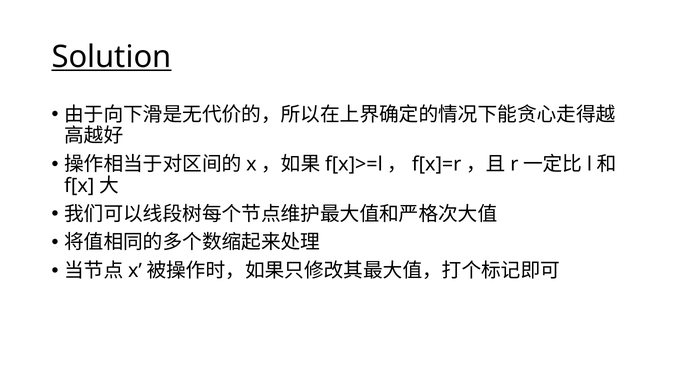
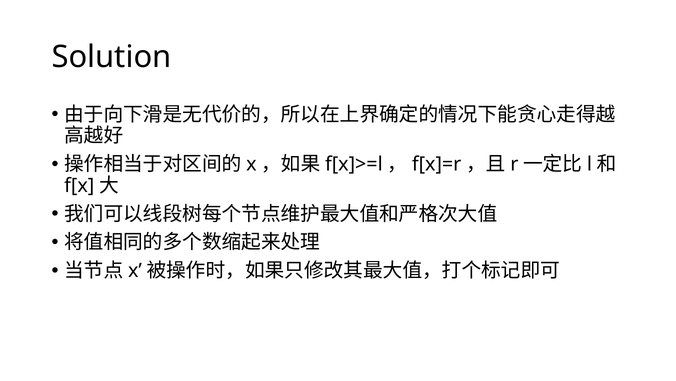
Solution underline: present -> none (111, 57)
